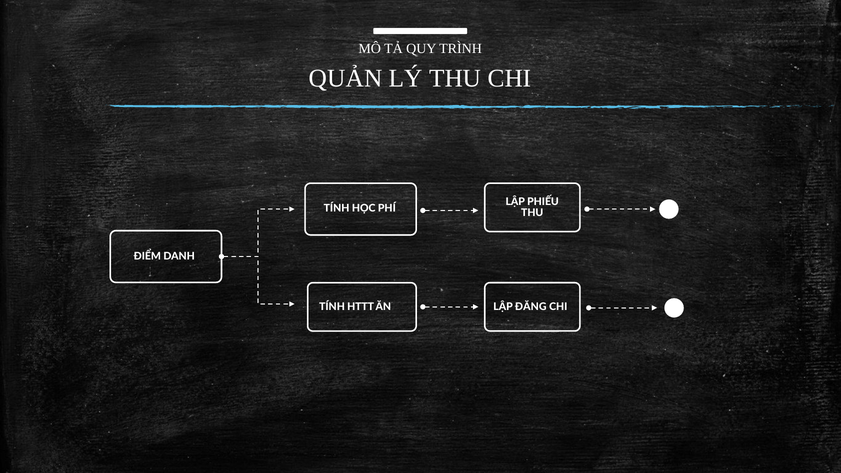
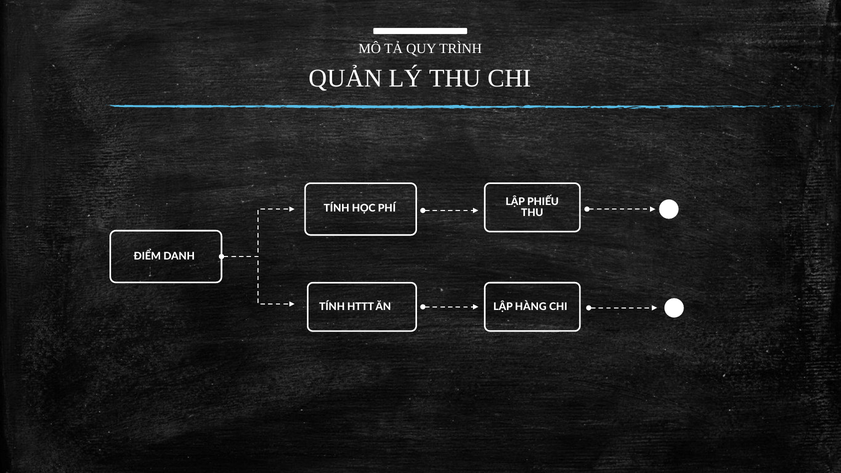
ĐĂNG: ĐĂNG -> HÀNG (531, 307)
